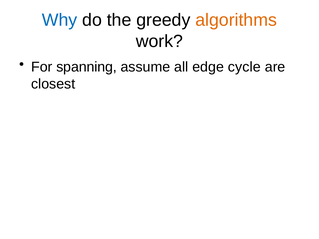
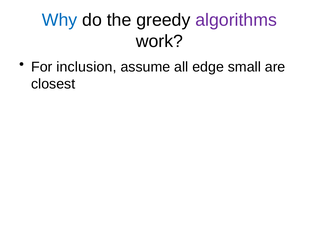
algorithms colour: orange -> purple (236, 20)
spanning: spanning -> inclusion (86, 67)
cycle: cycle -> small (244, 67)
